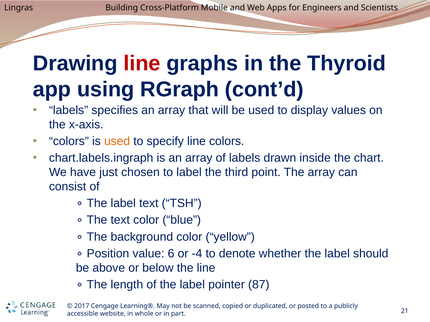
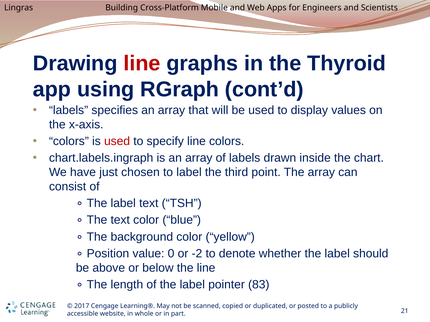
used colour: orange -> red (117, 142)
6: 6 -> 0 (171, 254)
-4: -4 -> -2 (197, 254)
87: 87 -> 83 (259, 285)
